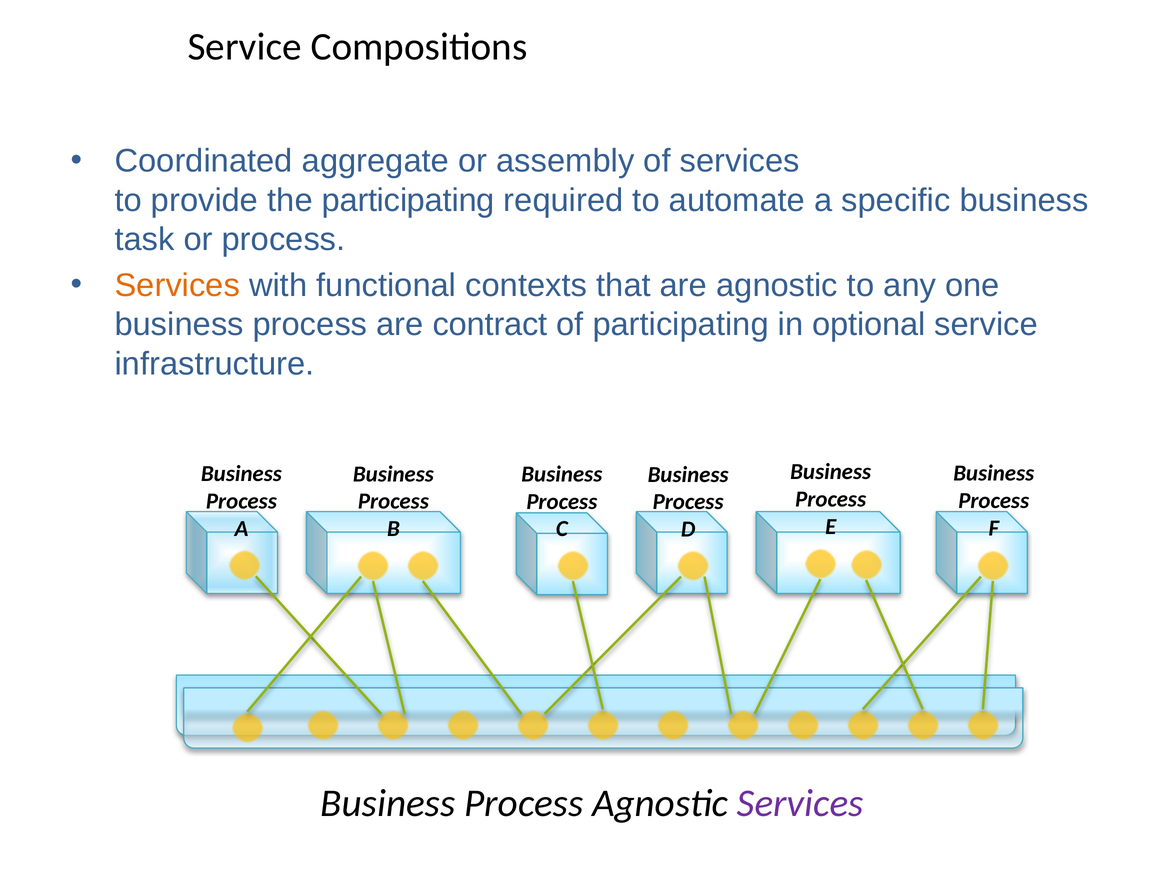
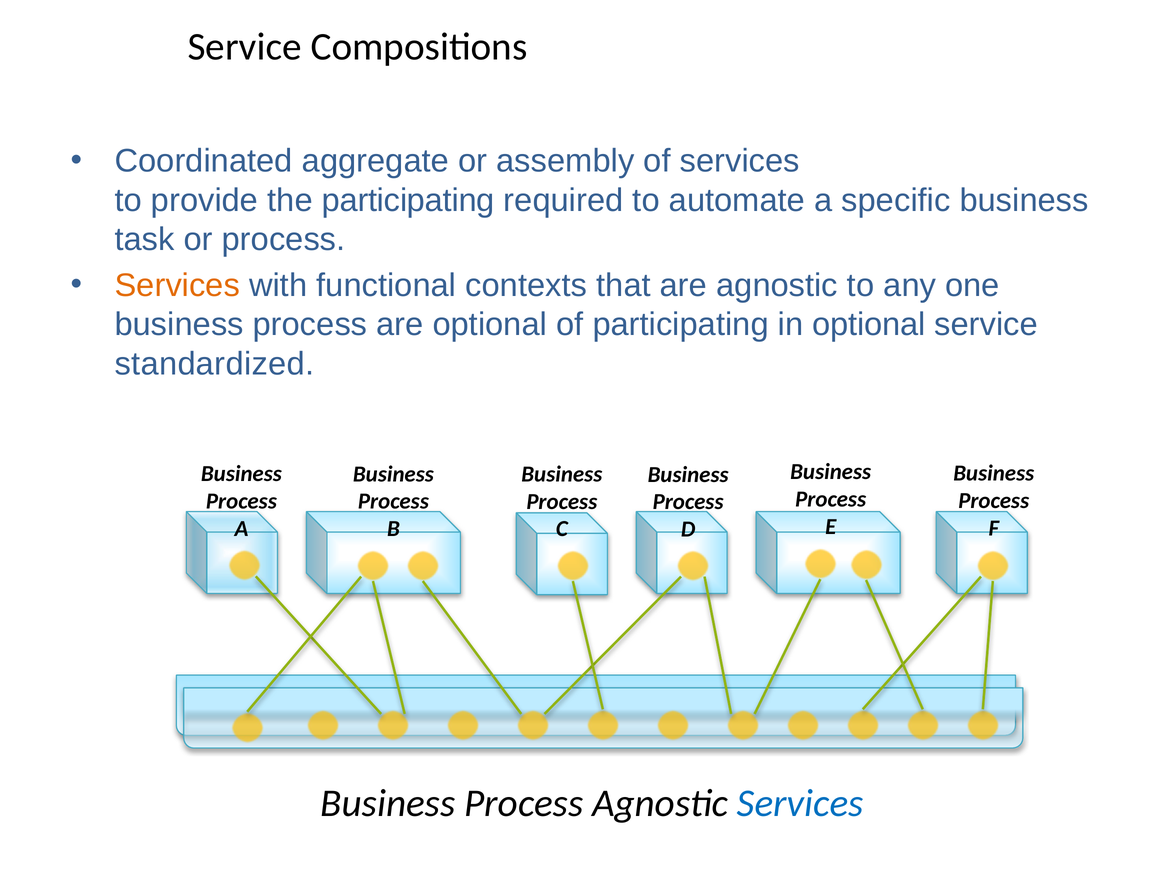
are contract: contract -> optional (490, 325)
infrastructure: infrastructure -> standardized (214, 364)
Services colour: purple -> blue (800, 803)
